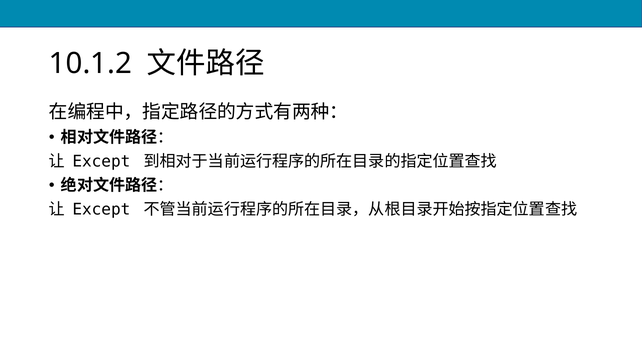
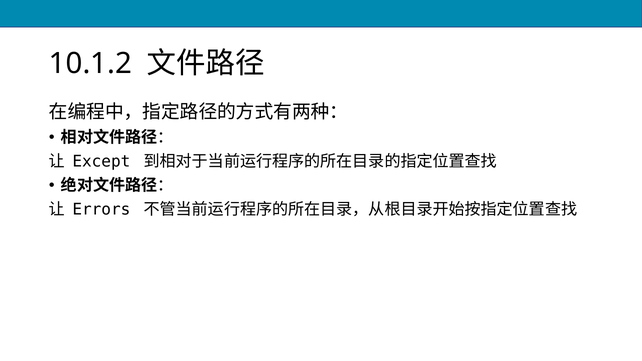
Except: Except -> Errors (101, 209)
